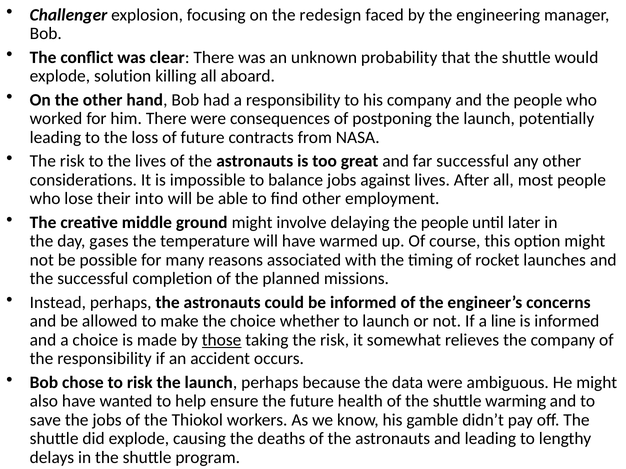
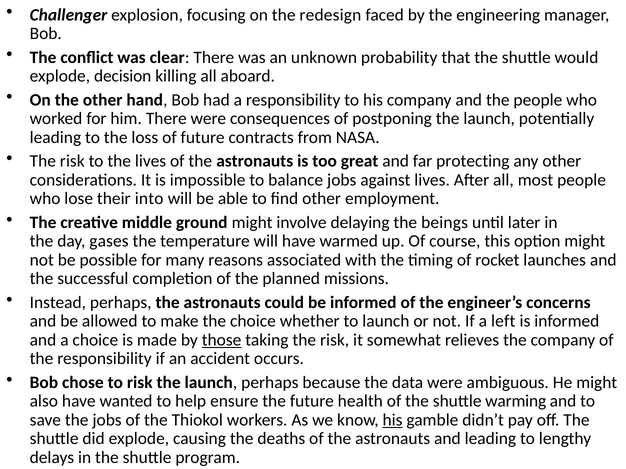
solution: solution -> decision (123, 76)
far successful: successful -> protecting (473, 161)
delaying the people: people -> beings (445, 223)
line: line -> left (503, 322)
his underline: none -> present (393, 420)
